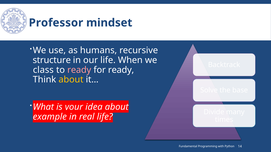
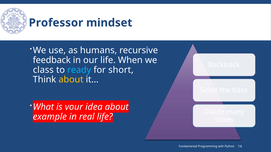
structure: structure -> feedback (52, 60)
ready colour: pink -> light blue (79, 70)
for ready: ready -> short (121, 70)
